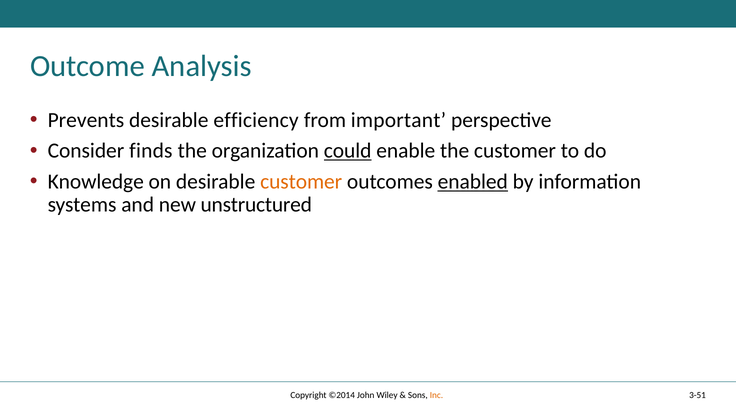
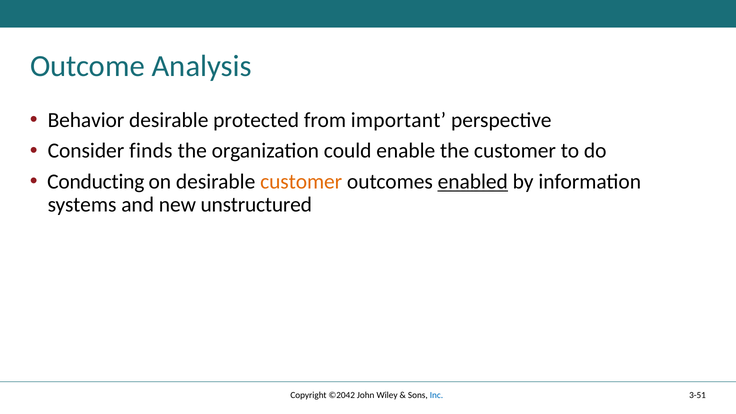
Prevents: Prevents -> Behavior (86, 120)
efficiency: efficiency -> protected (256, 120)
could underline: present -> none (348, 151)
Knowledge: Knowledge -> Conducting (96, 182)
©2014: ©2014 -> ©2042 (342, 395)
Inc colour: orange -> blue (436, 395)
